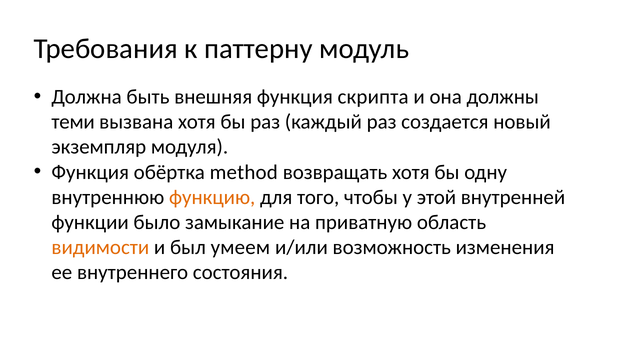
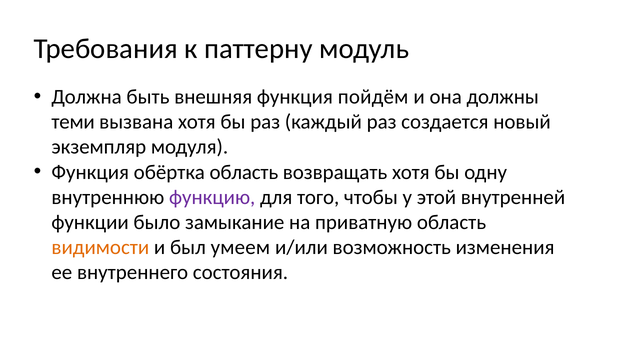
скрипта: скрипта -> пойдём (373, 97)
обёртка method: method -> область (244, 172)
функцию colour: orange -> purple (212, 197)
